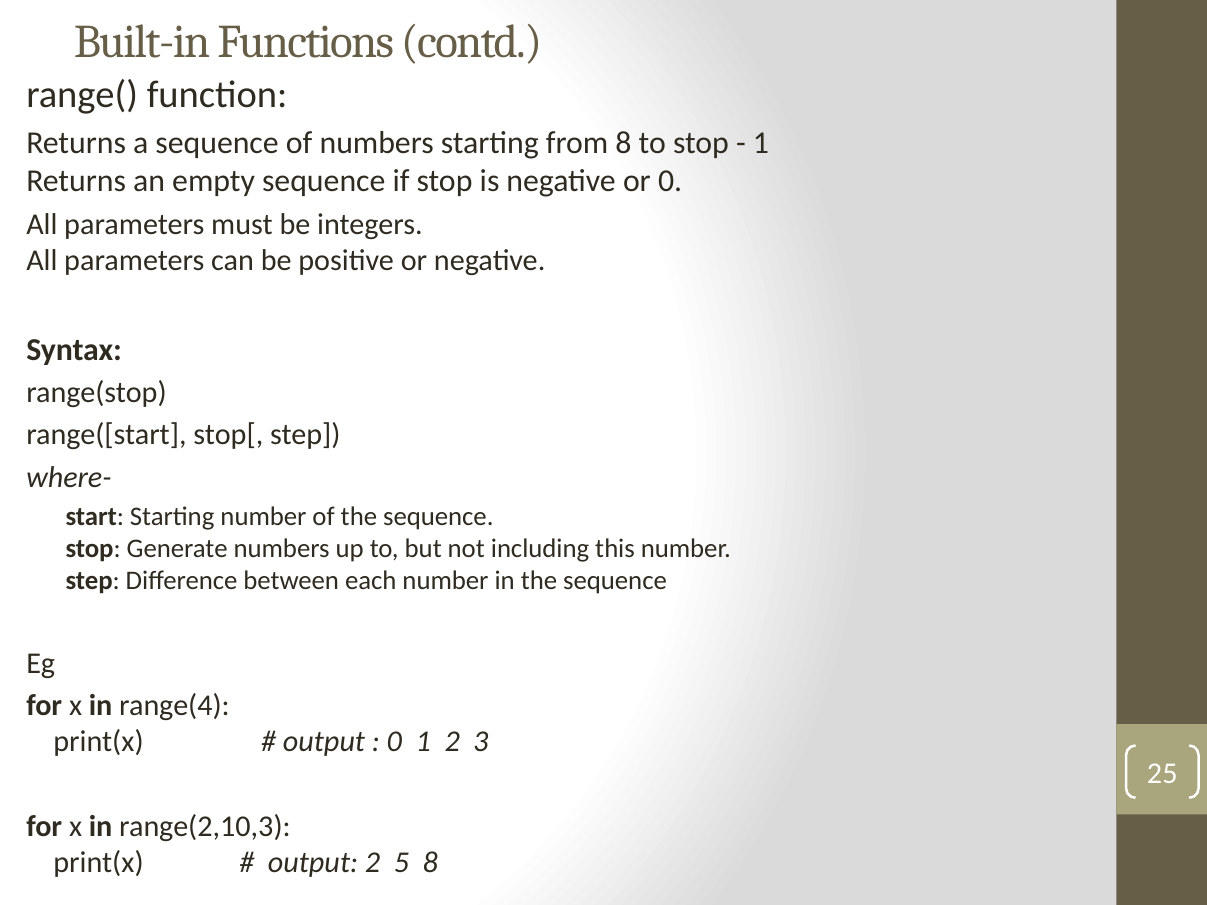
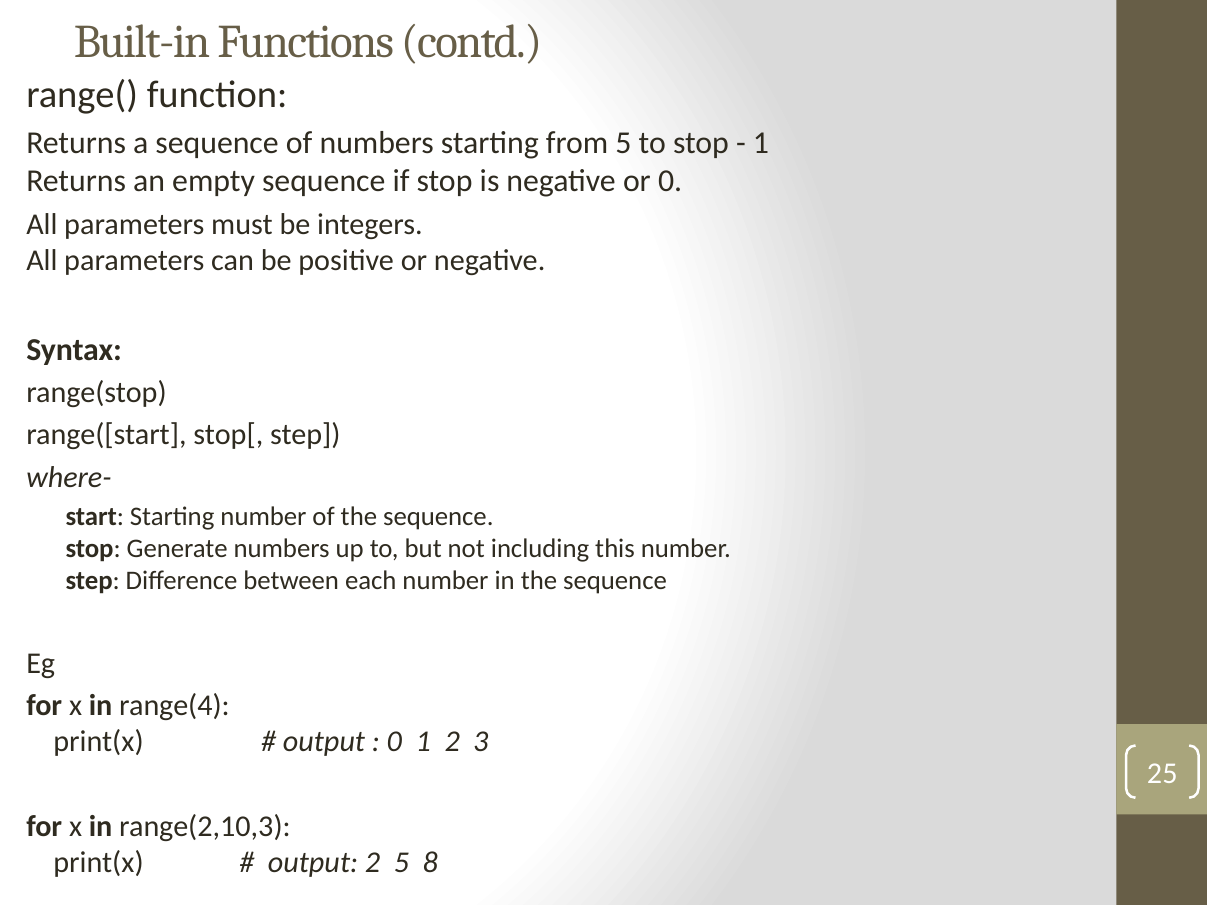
from 8: 8 -> 5 (623, 143)
